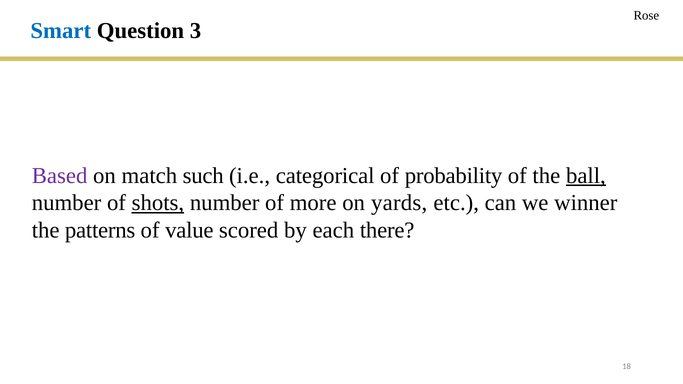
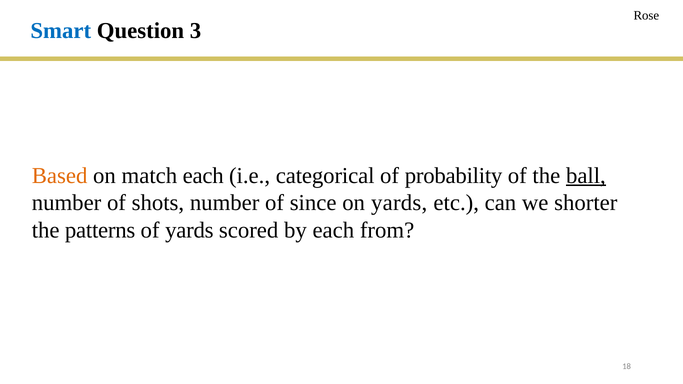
Based colour: purple -> orange (60, 176)
match such: such -> each (203, 176)
shots underline: present -> none (158, 203)
more: more -> since (313, 203)
winner: winner -> shorter (586, 203)
of value: value -> yards (189, 230)
there: there -> from (387, 230)
